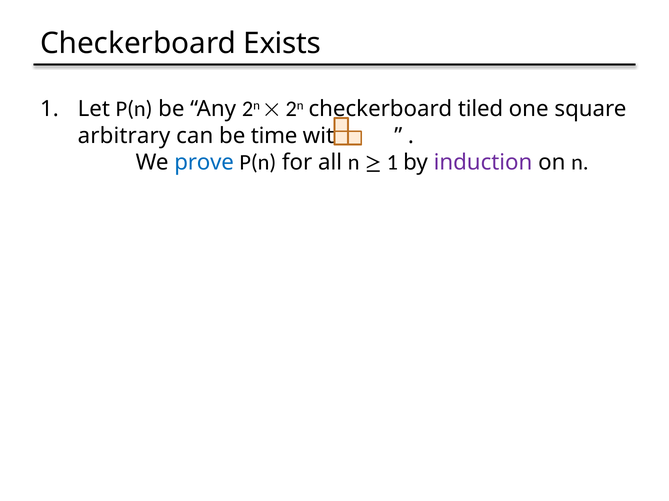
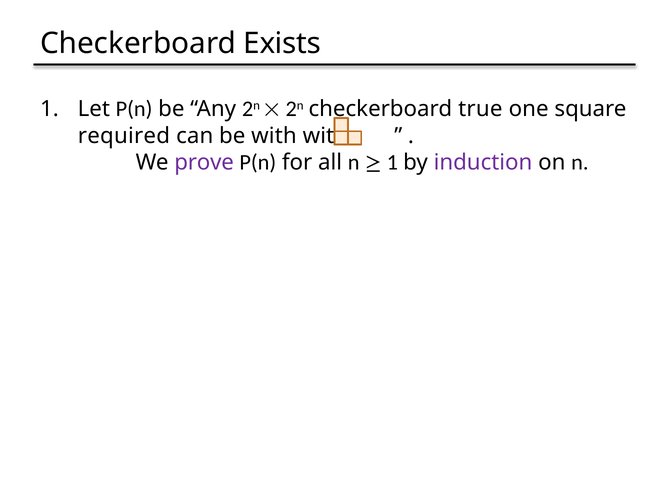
tiled: tiled -> true (480, 109)
arbitrary: arbitrary -> required (124, 136)
be time: time -> with (274, 136)
prove colour: blue -> purple (204, 163)
